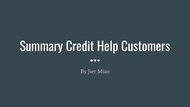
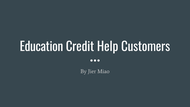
Summary: Summary -> Education (41, 47)
